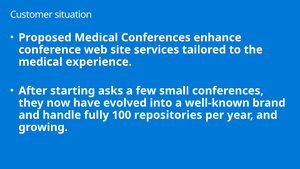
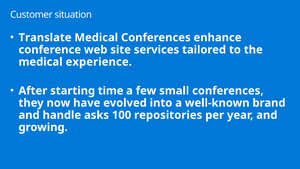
Proposed: Proposed -> Translate (45, 38)
asks: asks -> time (111, 91)
fully: fully -> asks (97, 115)
